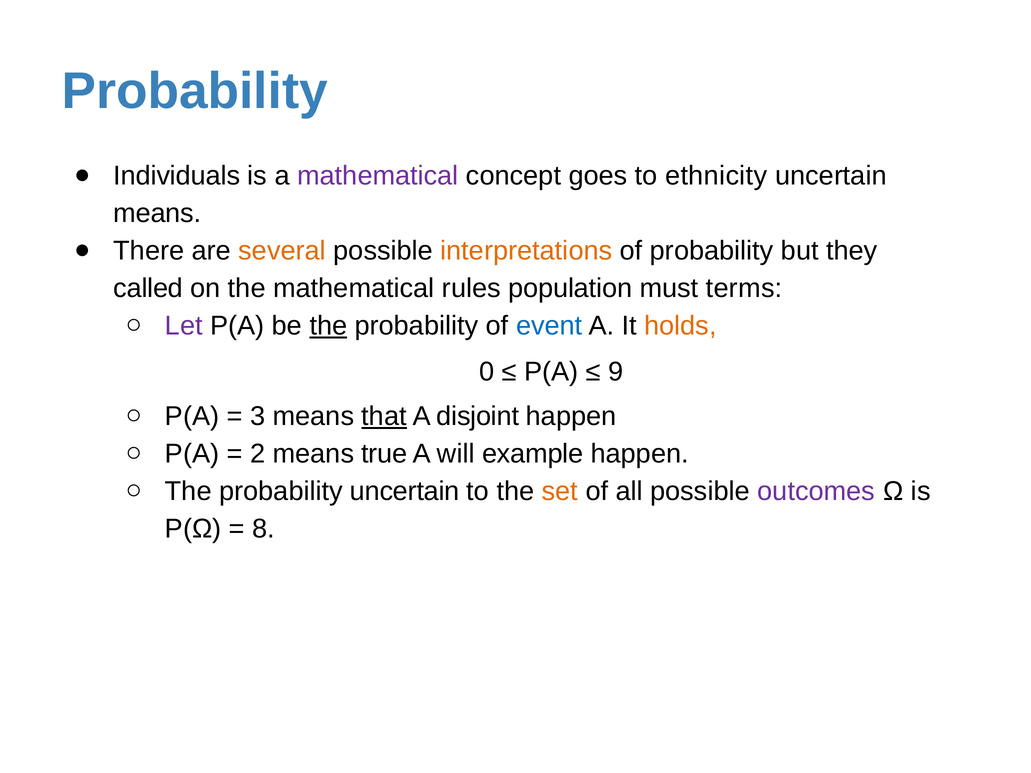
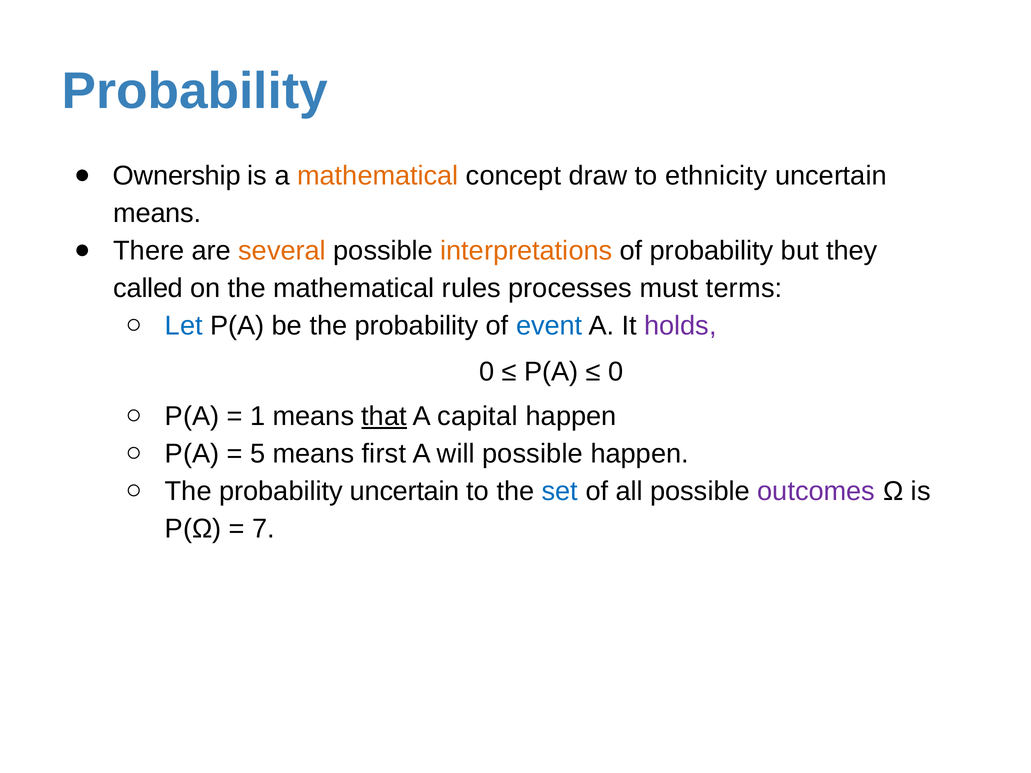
Individuals: Individuals -> Ownership (177, 176)
mathematical colour: purple -> orange (378, 176)
goes: goes -> draw (598, 176)
population: population -> processes (570, 288)
Let colour: purple -> blue (184, 326)
the underline: present -> none (328, 326)
holds colour: orange -> purple (680, 326)
9: 9 -> 0 (616, 372)
3: 3 -> 1 (258, 416)
disjoint: disjoint -> capital (478, 416)
2: 2 -> 5 (258, 454)
true: true -> first (384, 454)
will example: example -> possible (533, 454)
set colour: orange -> blue (560, 491)
8: 8 -> 7 (264, 529)
